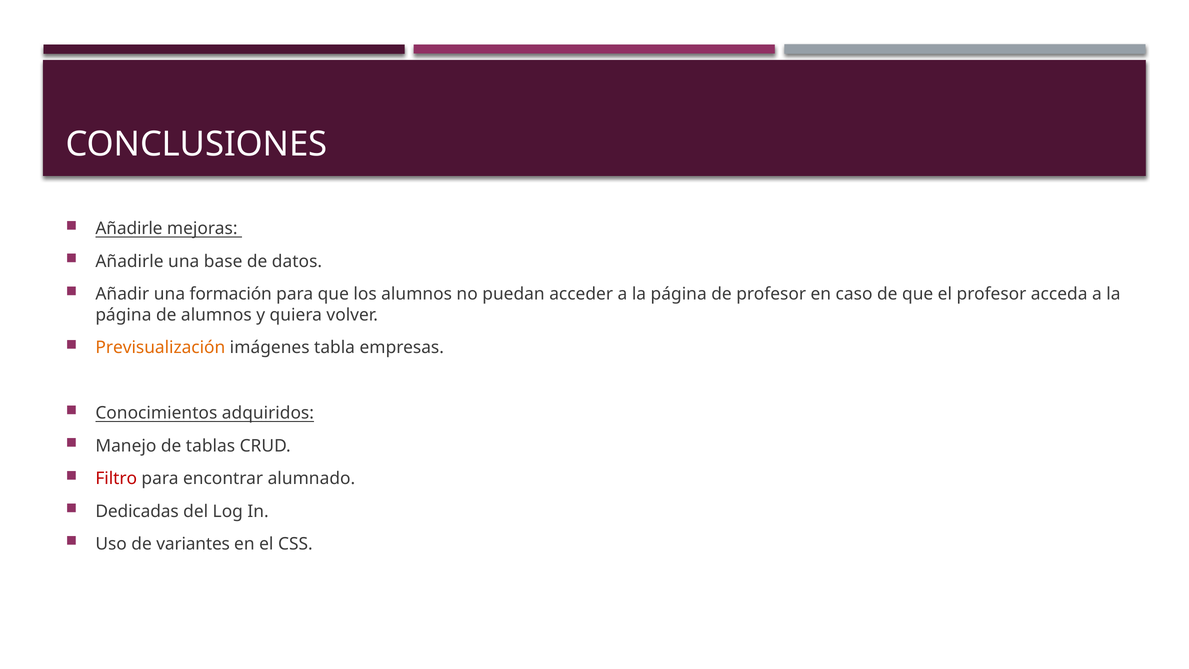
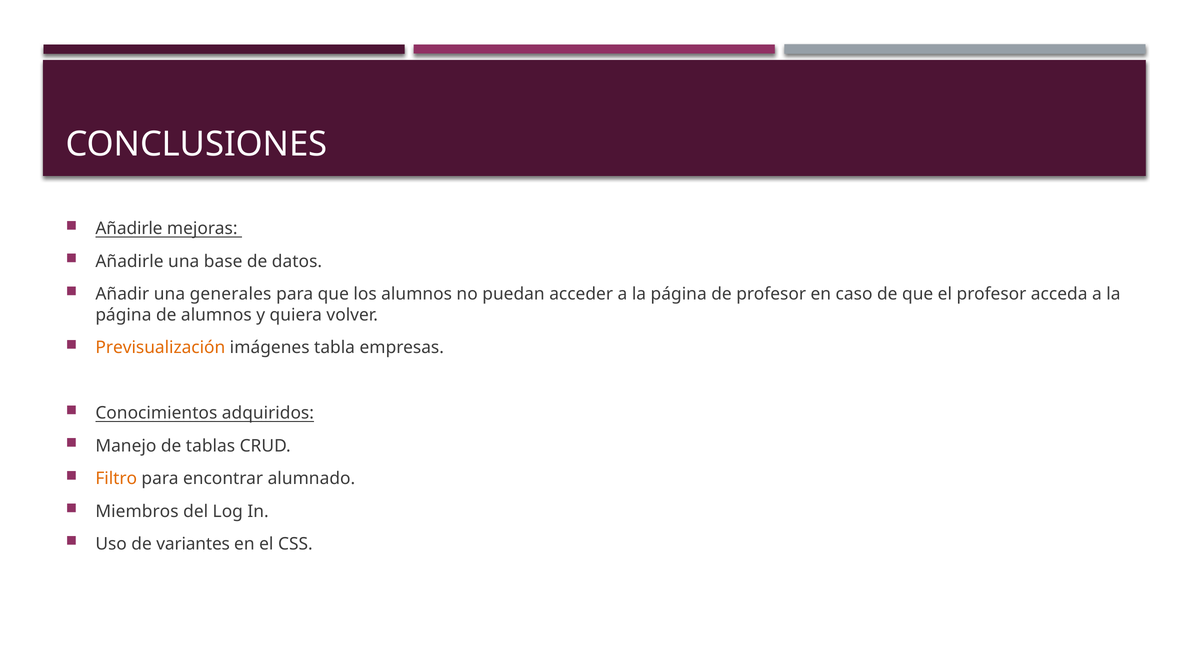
formación: formación -> generales (231, 294)
Filtro colour: red -> orange (116, 479)
Dedicadas: Dedicadas -> Miembros (137, 511)
